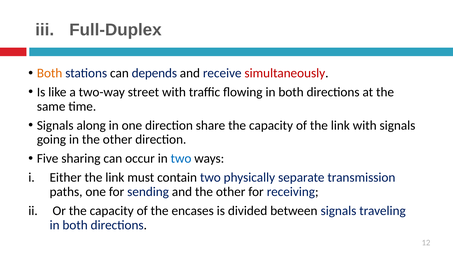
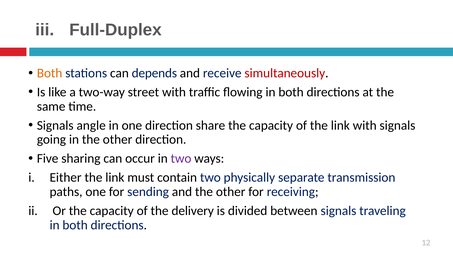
along: along -> angle (91, 125)
two colour: blue -> purple (181, 158)
encases: encases -> delivery (193, 211)
